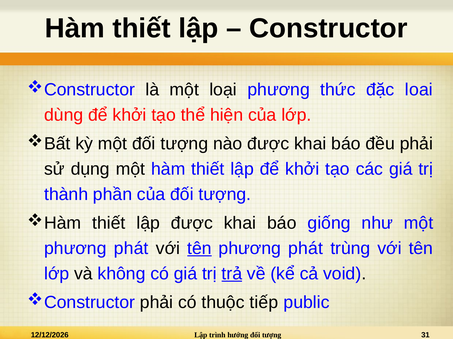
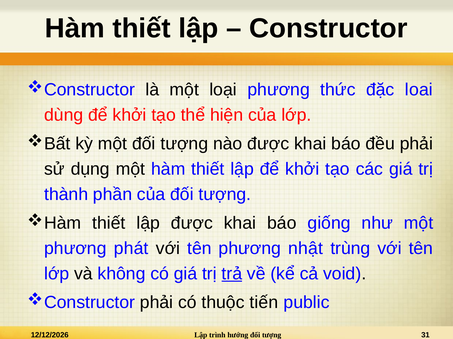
tên underline: present -> none (199, 249)
phát: phát -> nhật (306, 249)
tiếp: tiếp -> tiến (264, 303)
